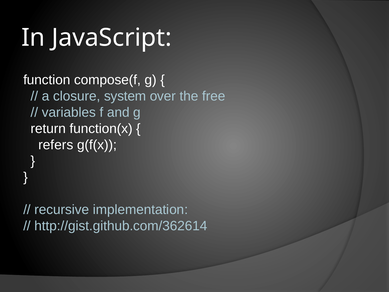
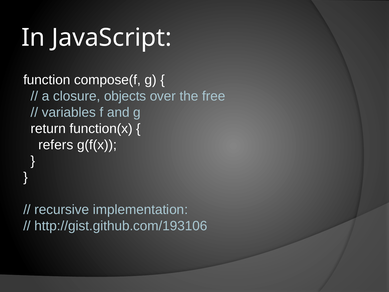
system: system -> objects (125, 96)
http://gist.github.com/362614: http://gist.github.com/362614 -> http://gist.github.com/193106 (121, 226)
